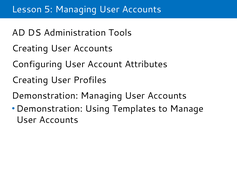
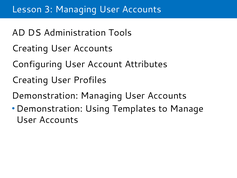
5: 5 -> 3 (49, 9)
